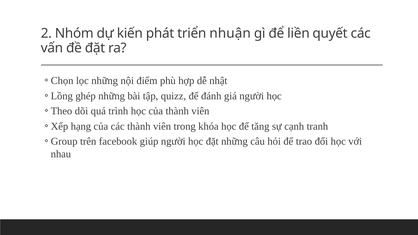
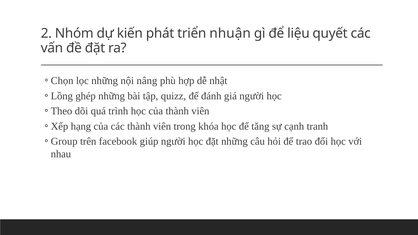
liền: liền -> liệu (298, 33)
điểm: điểm -> nâng (147, 81)
